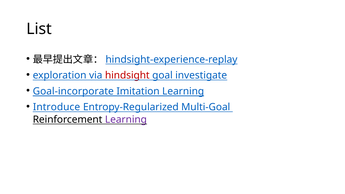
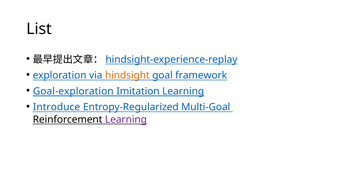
hindsight colour: red -> orange (127, 75)
investigate: investigate -> framework (201, 75)
Goal-incorporate: Goal-incorporate -> Goal-exploration (73, 91)
